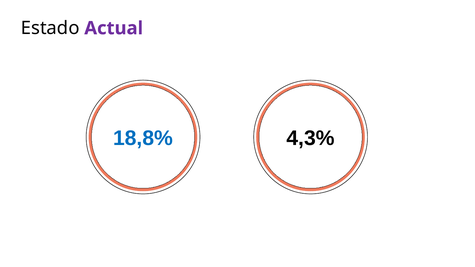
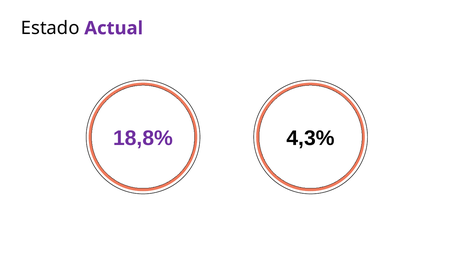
18,8% colour: blue -> purple (143, 138)
